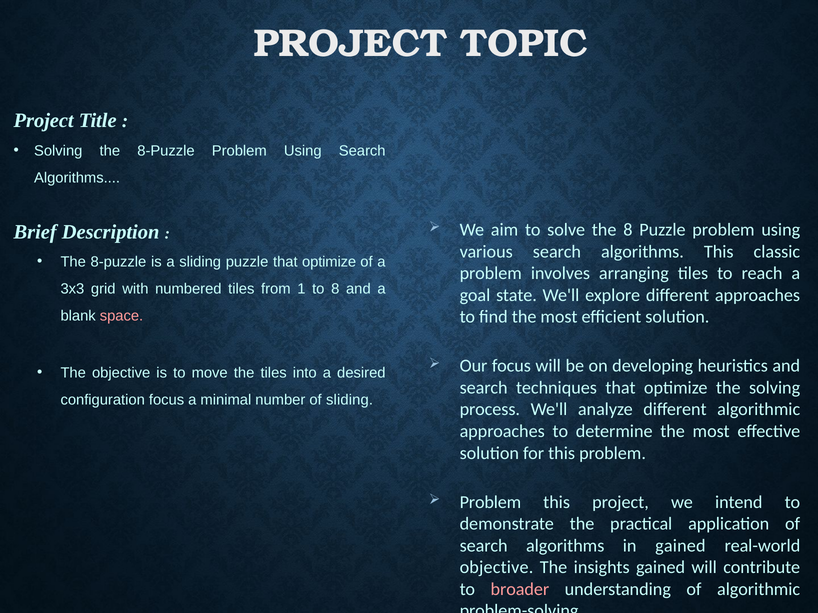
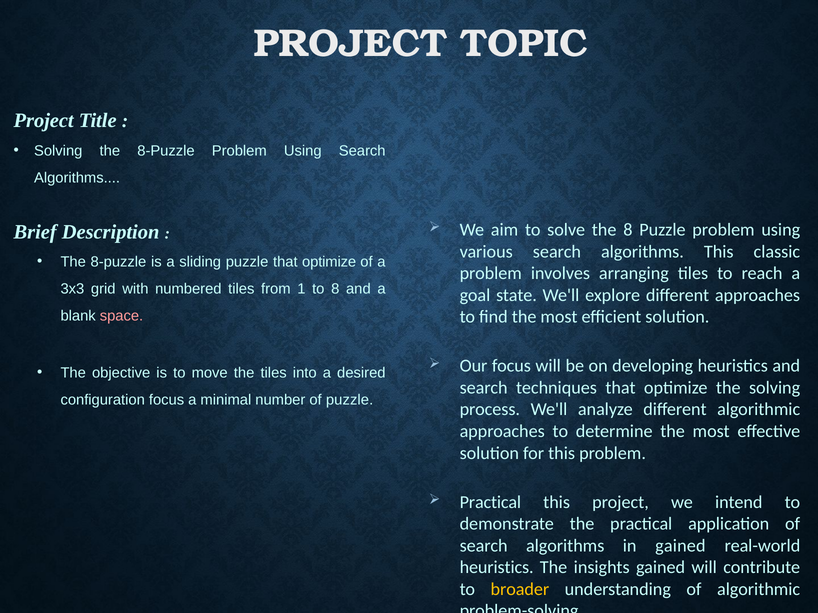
of sliding: sliding -> puzzle (350, 400)
Problem: Problem -> Practical (490, 502)
objective: objective -> heuristics (497, 568)
broader colour: pink -> yellow (520, 590)
